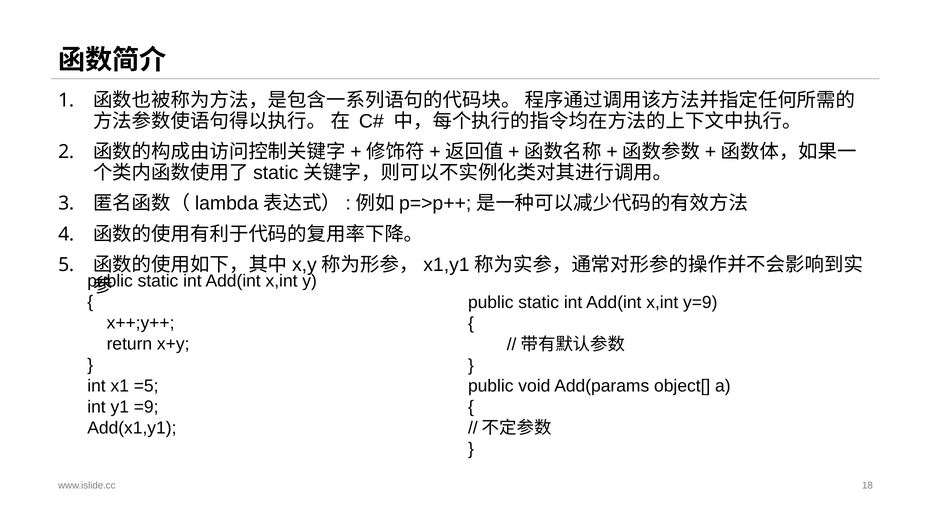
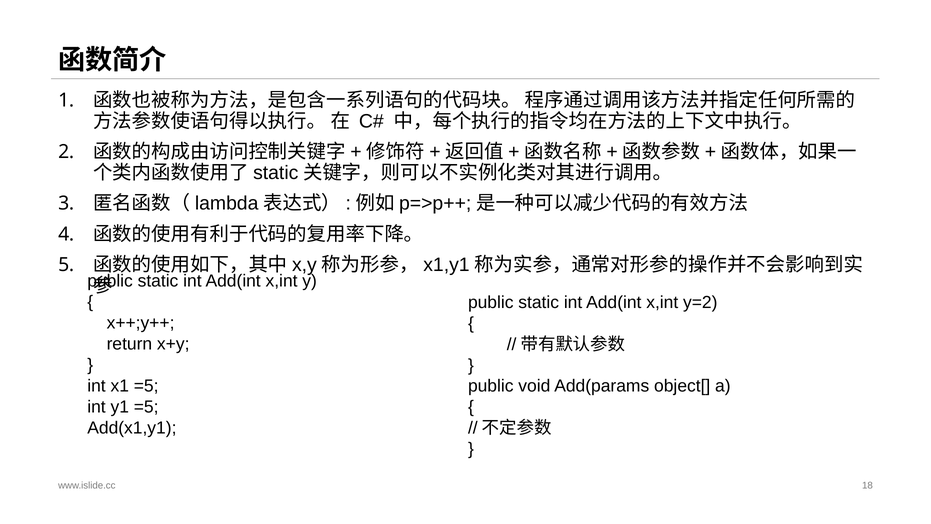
y=9: y=9 -> y=2 (700, 302)
y1 =9: =9 -> =5 (146, 407)
